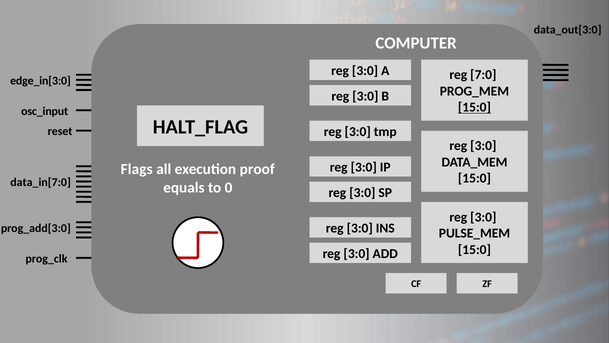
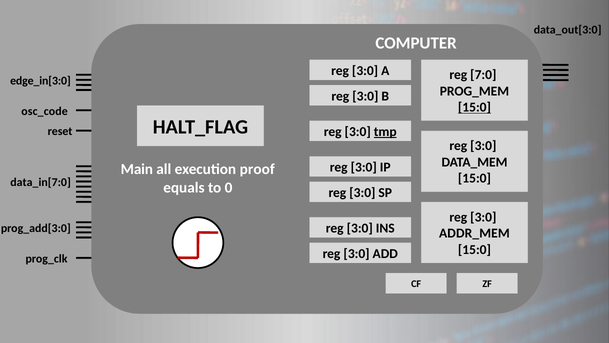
osc_input: osc_input -> osc_code (45, 111)
tmp underline: none -> present (385, 132)
Flags: Flags -> Main (137, 169)
PULSE_MEM: PULSE_MEM -> ADDR_MEM (474, 233)
